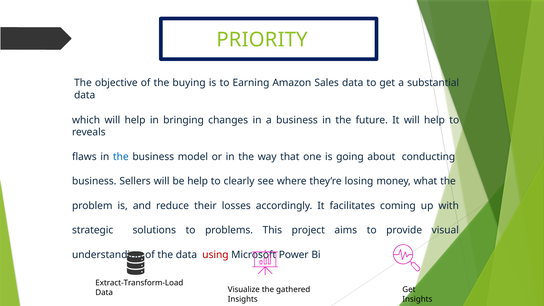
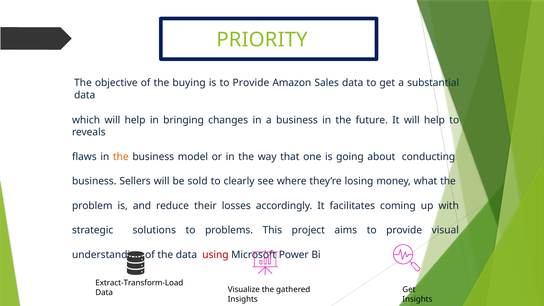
is to Earning: Earning -> Provide (251, 83)
the colour: blue -> orange (121, 157)
be help: help -> sold (198, 181)
